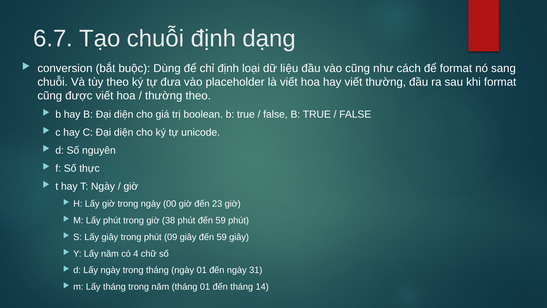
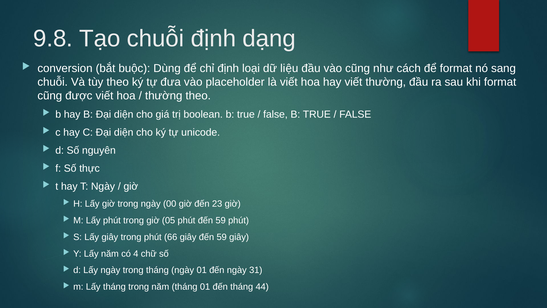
6.7: 6.7 -> 9.8 (53, 38)
38: 38 -> 05 (169, 220)
09: 09 -> 66 (171, 237)
14: 14 -> 44 (262, 287)
